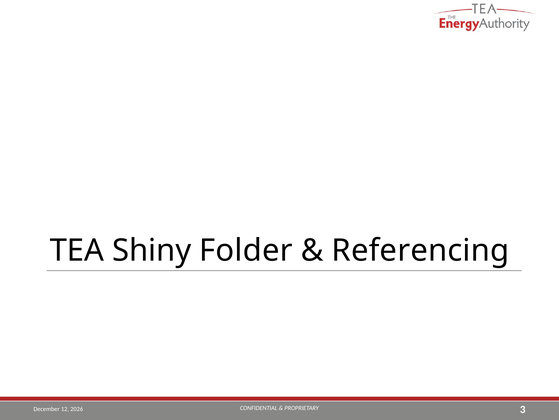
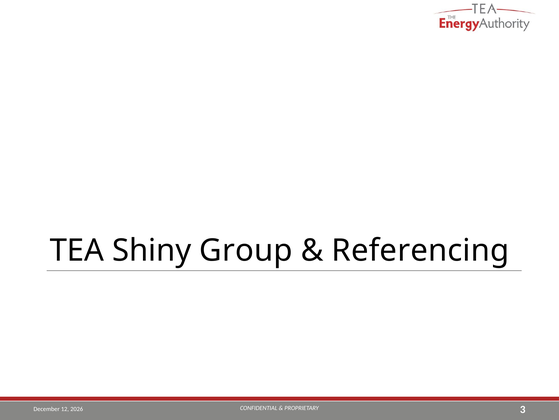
Folder: Folder -> Group (246, 250)
